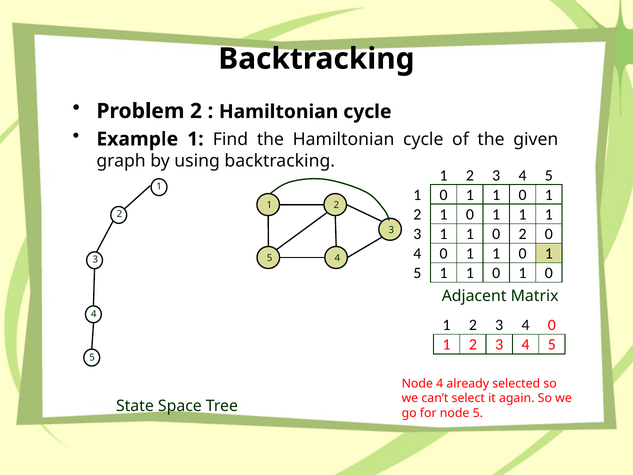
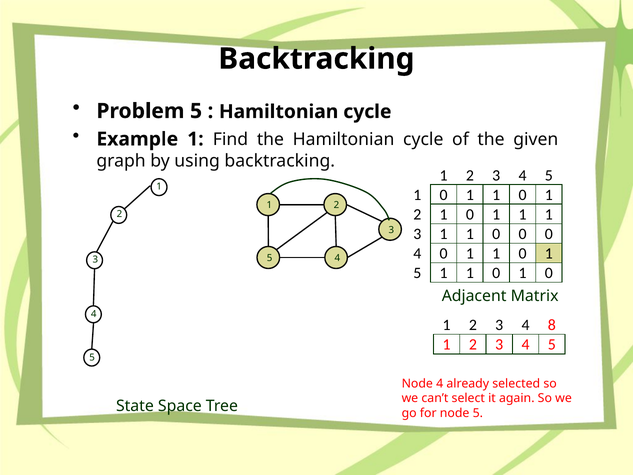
Problem 2: 2 -> 5 (196, 111)
1 0 2: 2 -> 0 (523, 234)
3 4 0: 0 -> 8 (552, 325)
